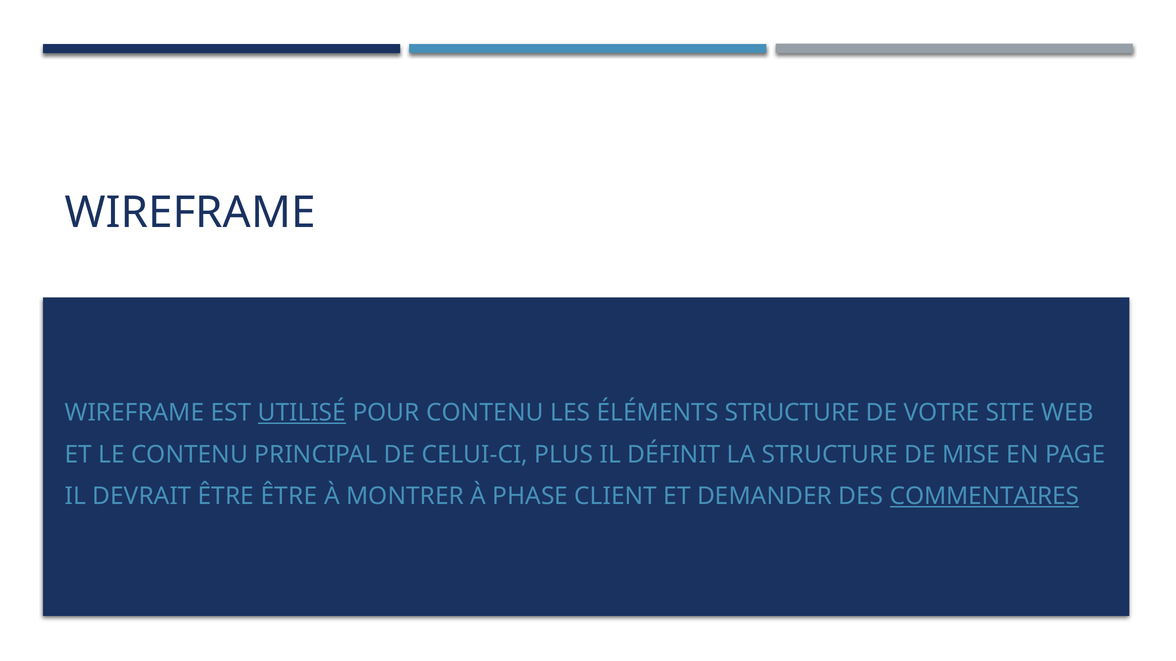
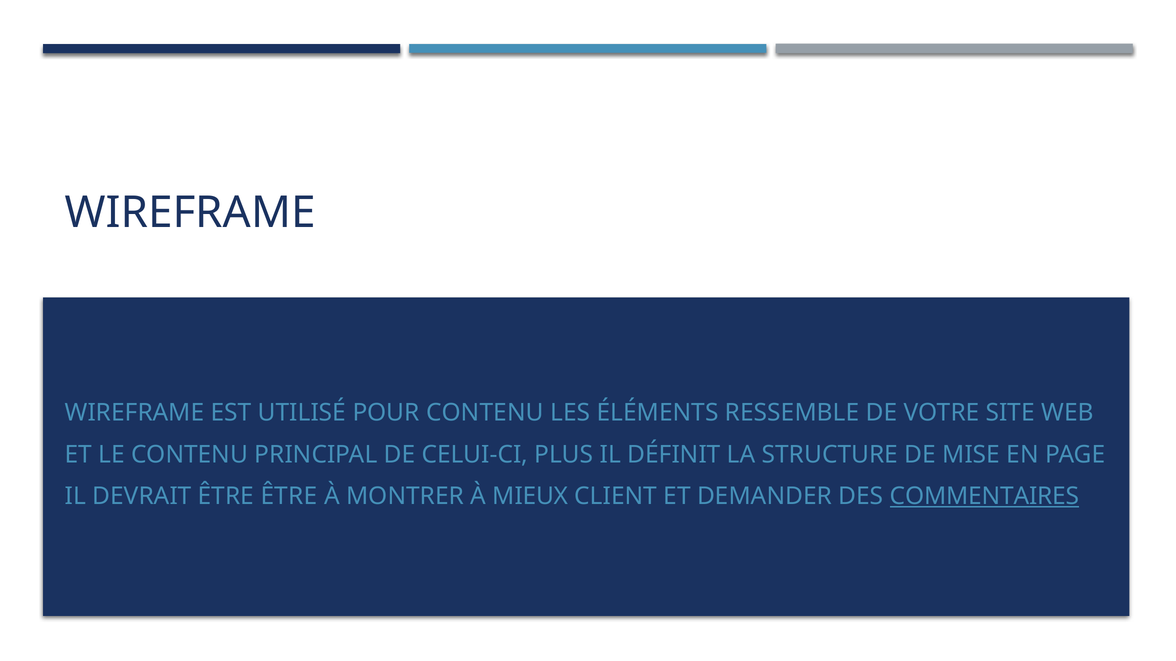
UTILISÉ underline: present -> none (302, 413)
ÉLÉMENTS STRUCTURE: STRUCTURE -> RESSEMBLE (792, 413)
PHASE: PHASE -> MIEUX (530, 496)
